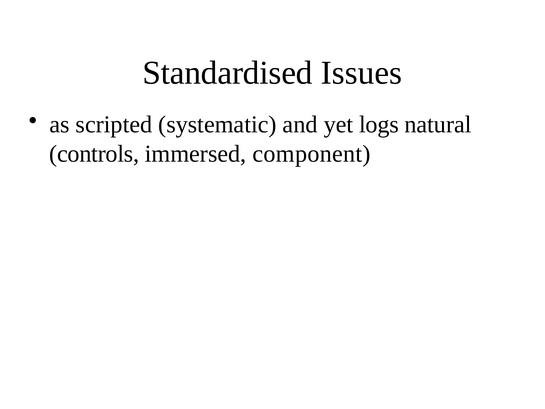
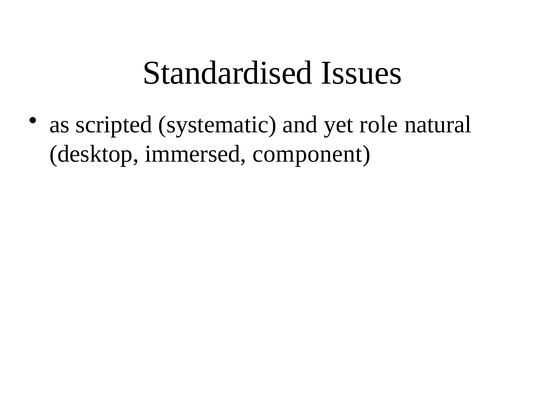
logs: logs -> role (379, 125)
controls: controls -> desktop (94, 154)
